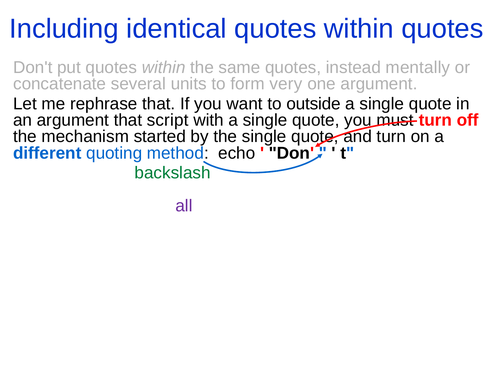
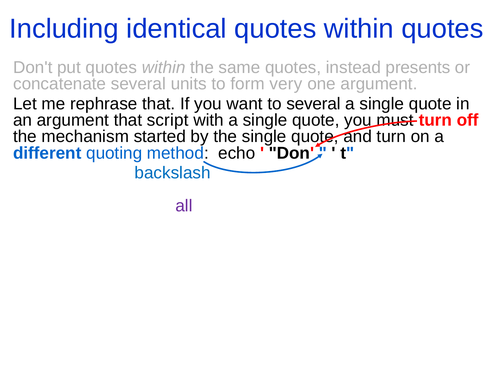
mentally: mentally -> presents (418, 67)
to outside: outside -> several (314, 104)
backslash colour: green -> blue (173, 173)
